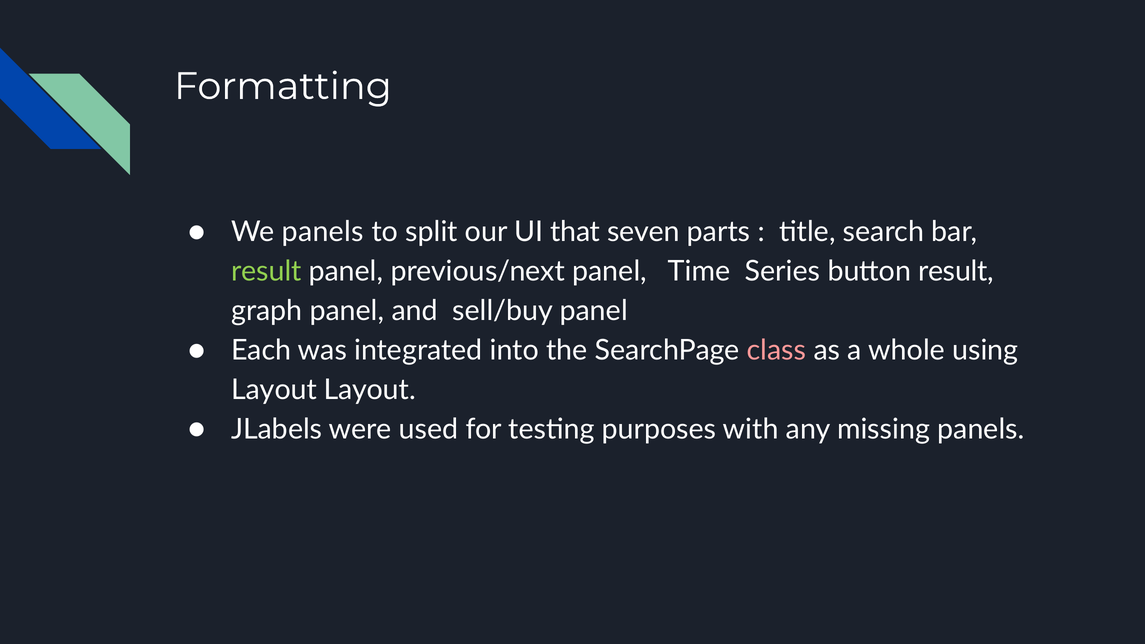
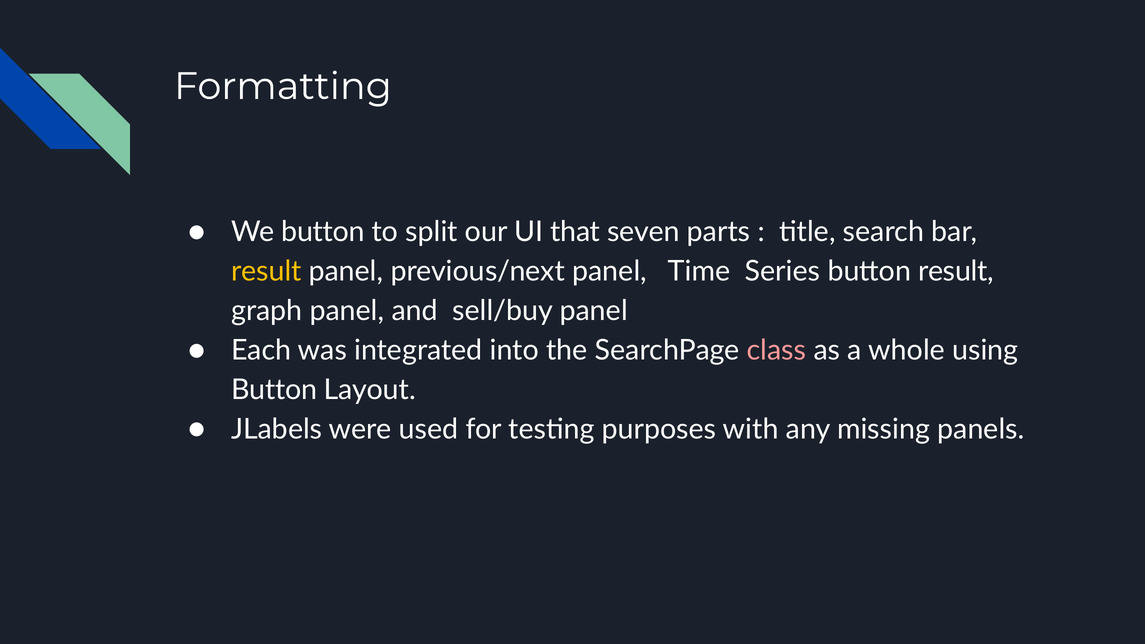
We panels: panels -> button (323, 232)
result colour: light green -> yellow (266, 272)
Layout: Layout -> Button (274, 390)
